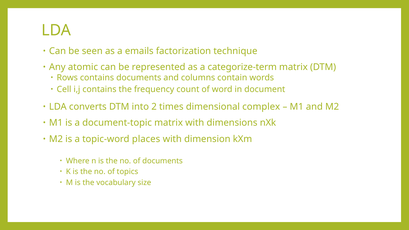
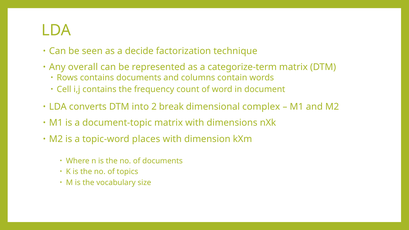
emails: emails -> decide (139, 51)
atomic: atomic -> overall (83, 67)
times: times -> break (171, 107)
